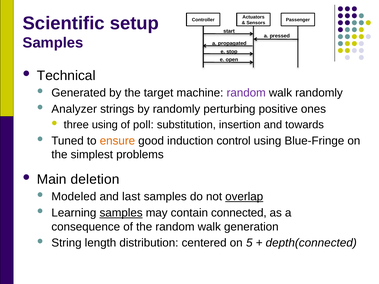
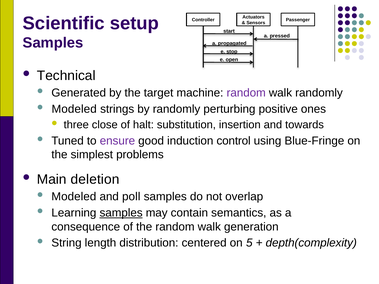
Analyzer: Analyzer -> Modeled (74, 109)
three using: using -> close (105, 125)
poll: poll -> halt (143, 125)
ensure colour: orange -> purple (117, 141)
last: last -> poll (131, 197)
overlap underline: present -> none (244, 197)
connected: connected -> semantics (239, 213)
depth(connected: depth(connected -> depth(complexity (311, 243)
